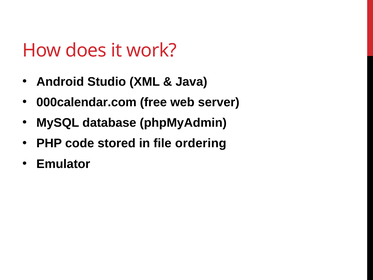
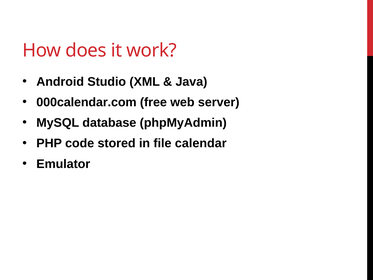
ordering: ordering -> calendar (201, 143)
